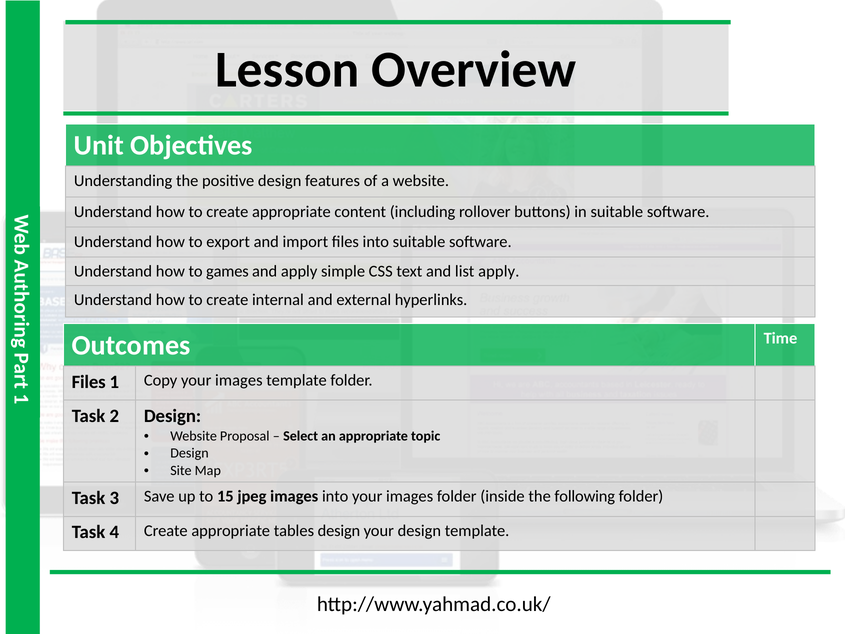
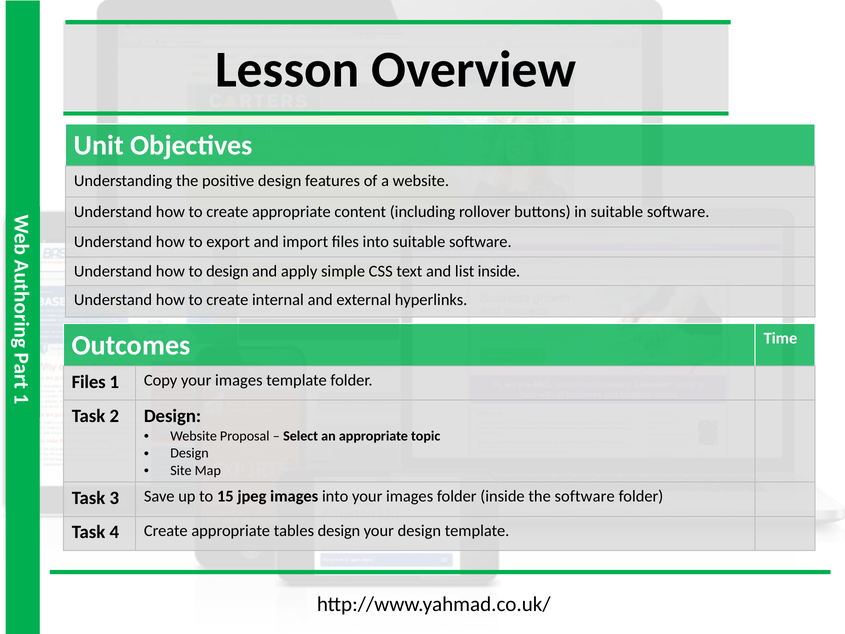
to games: games -> design (227, 271)
list apply: apply -> inside (499, 271)
the following: following -> software (585, 496)
